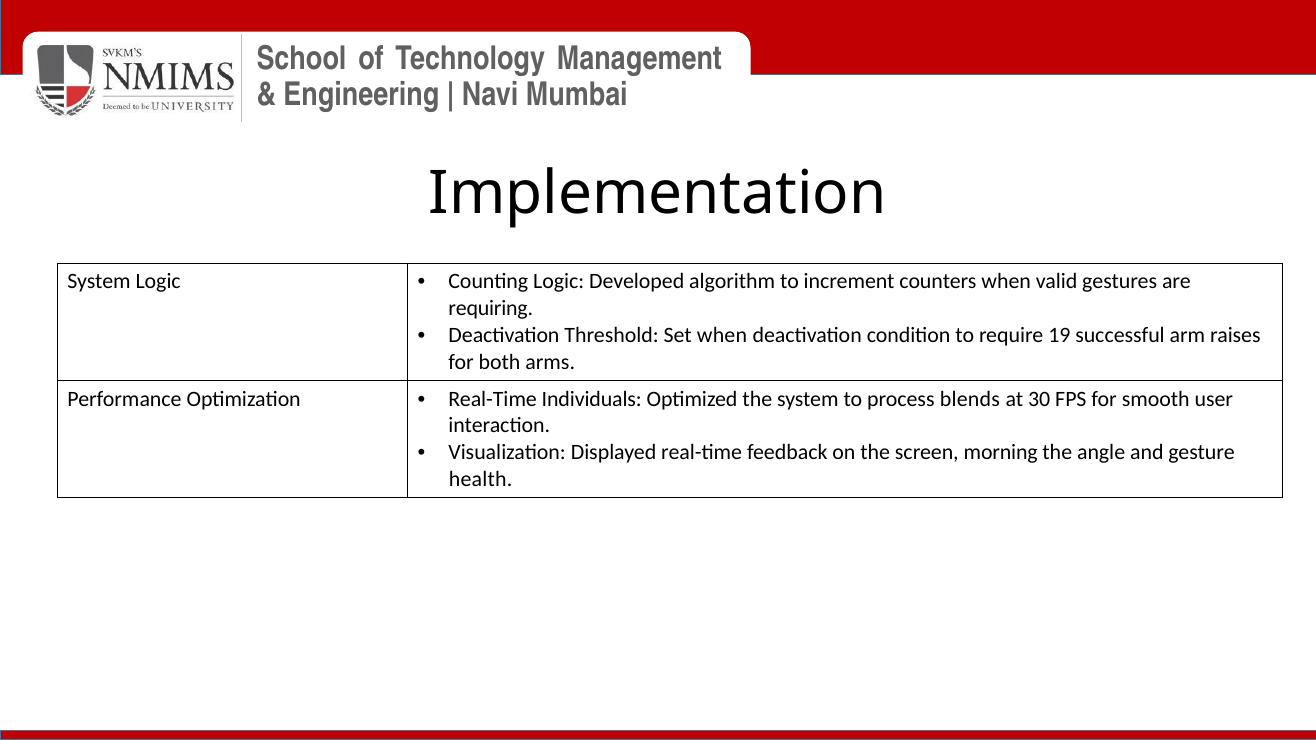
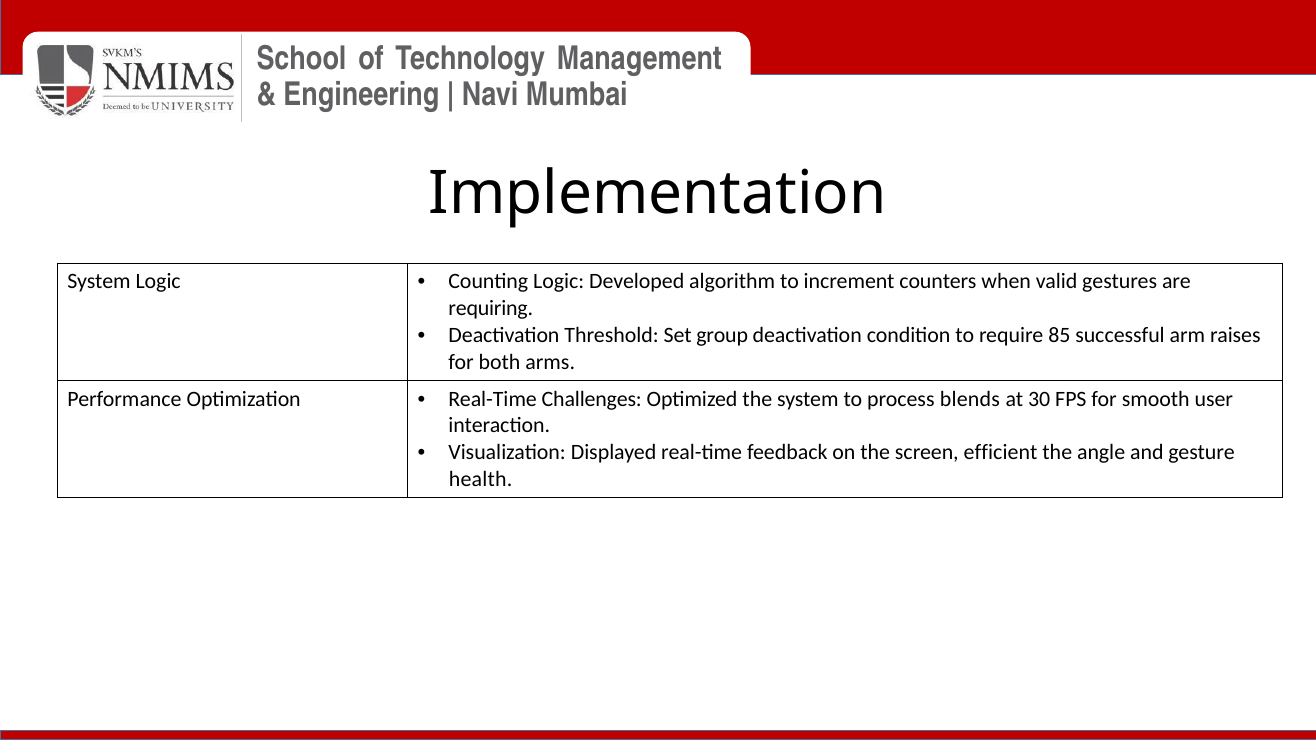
Set when: when -> group (722, 335)
19: 19 -> 85 (1059, 335)
Individuals: Individuals -> Challenges (592, 399)
morning: morning -> efficient (1001, 453)
